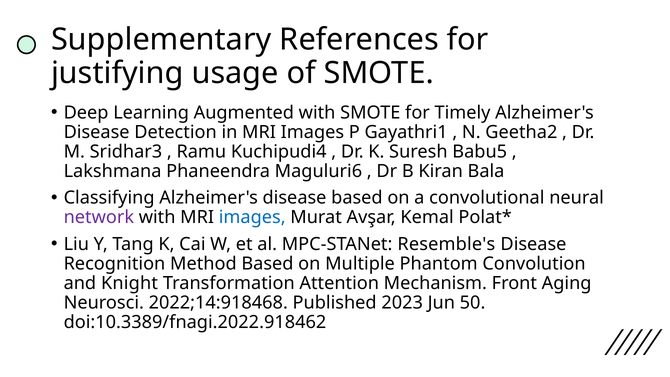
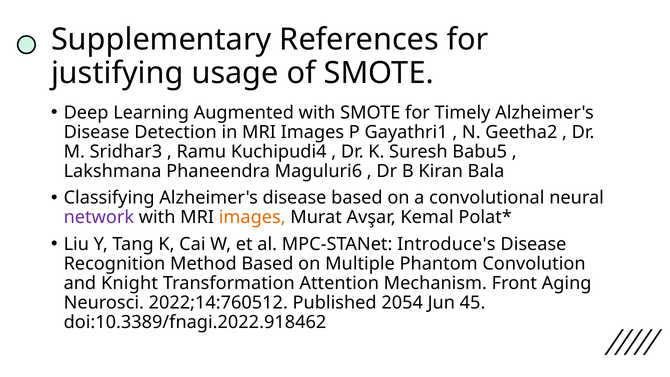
images colour: blue -> orange (252, 217)
Resemble's: Resemble's -> Introduce's (446, 244)
2022;14:918468: 2022;14:918468 -> 2022;14:760512 (218, 303)
2023: 2023 -> 2054 (402, 303)
50: 50 -> 45 (473, 303)
